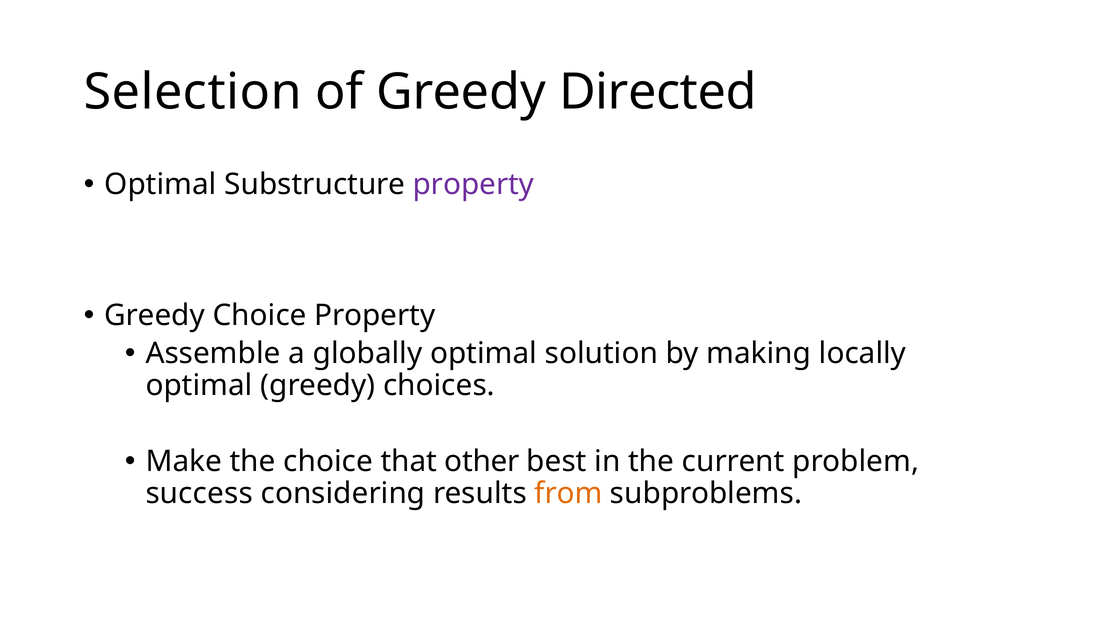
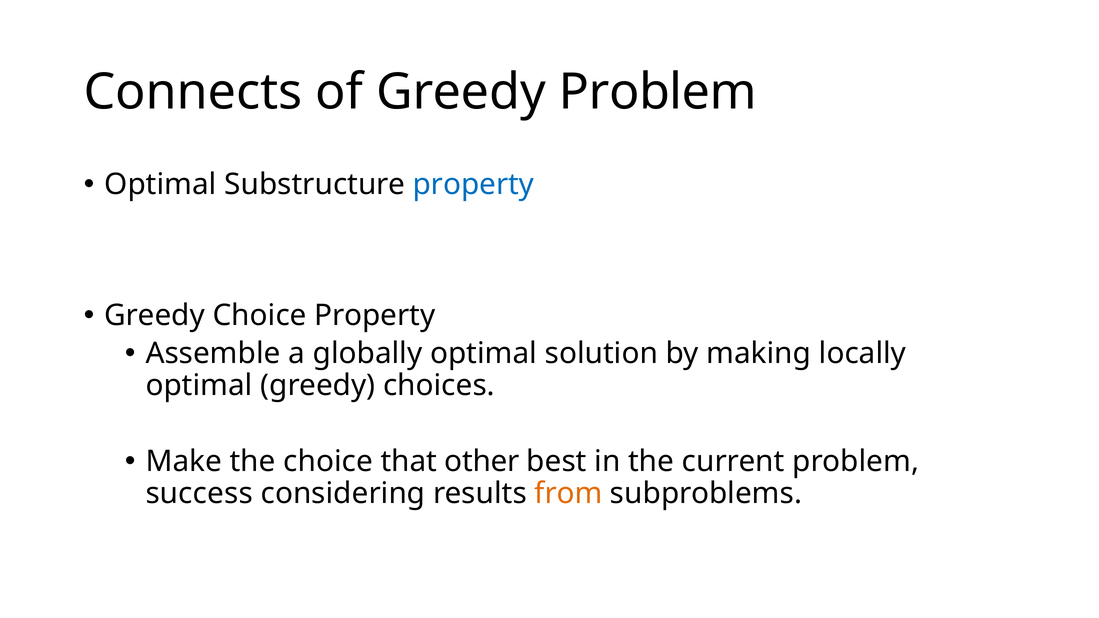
Selection: Selection -> Connects (193, 92)
Greedy Directed: Directed -> Problem (658, 92)
property colour: purple -> blue (473, 185)
